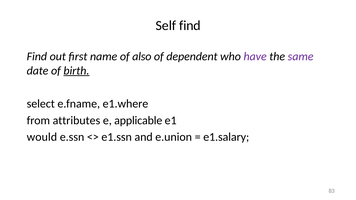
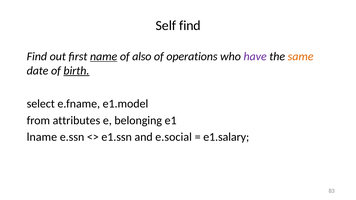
name underline: none -> present (104, 56)
dependent: dependent -> operations (192, 56)
same colour: purple -> orange (301, 56)
e1.where: e1.where -> e1.model (125, 104)
applicable: applicable -> belonging (138, 121)
would: would -> lname (42, 137)
e.union: e.union -> e.social (174, 137)
